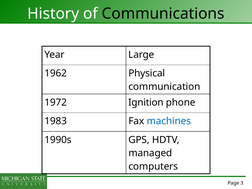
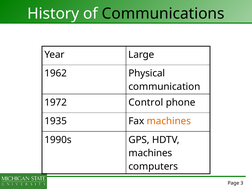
Ignition: Ignition -> Control (146, 102)
1983: 1983 -> 1935 (56, 121)
machines colour: blue -> orange (169, 121)
managed: managed -> machines (150, 153)
